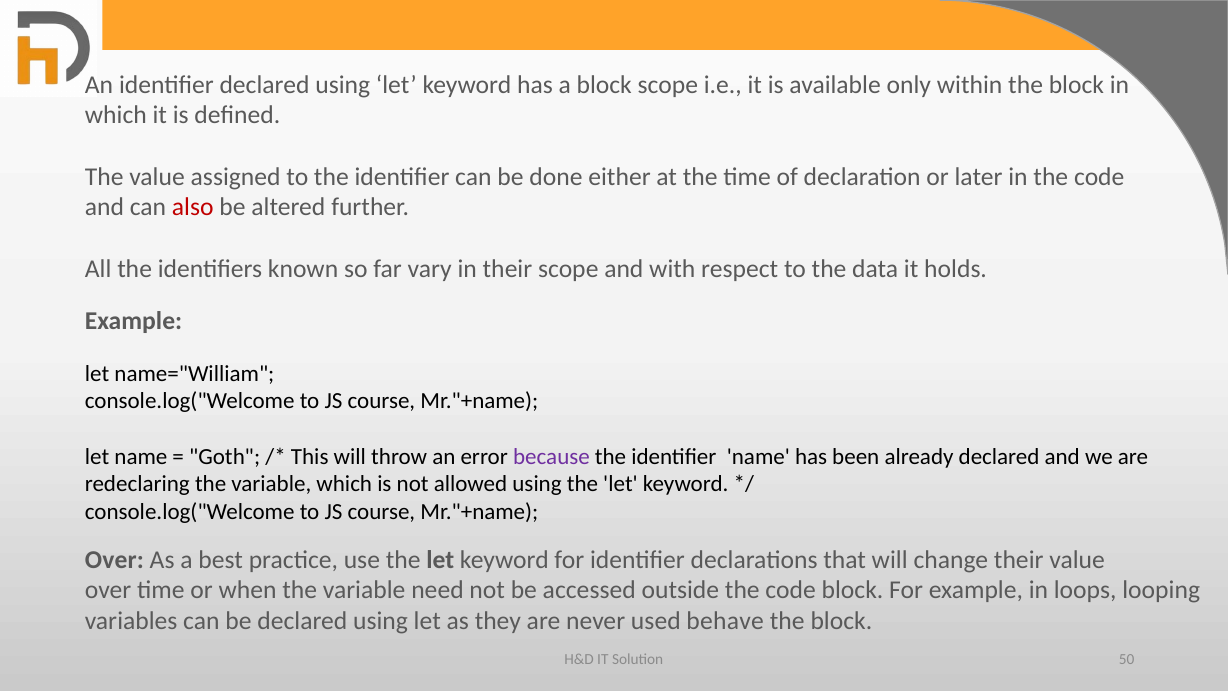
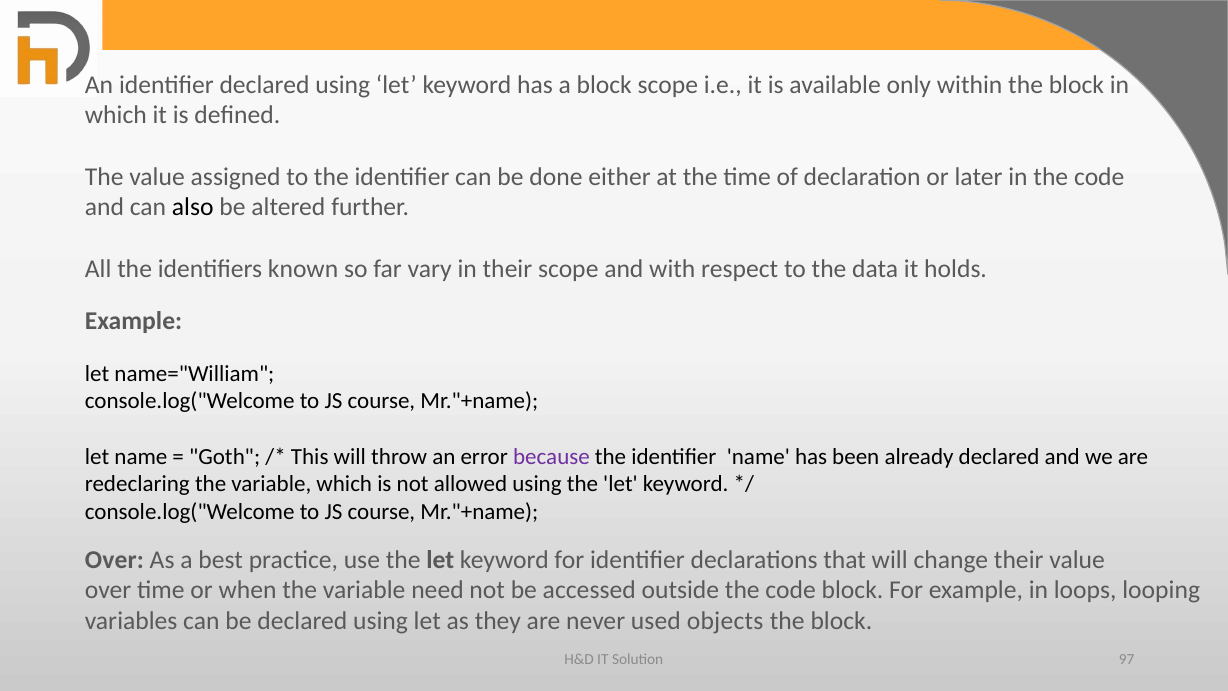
also colour: red -> black (193, 207)
behave: behave -> objects (725, 621)
50: 50 -> 97 (1127, 660)
